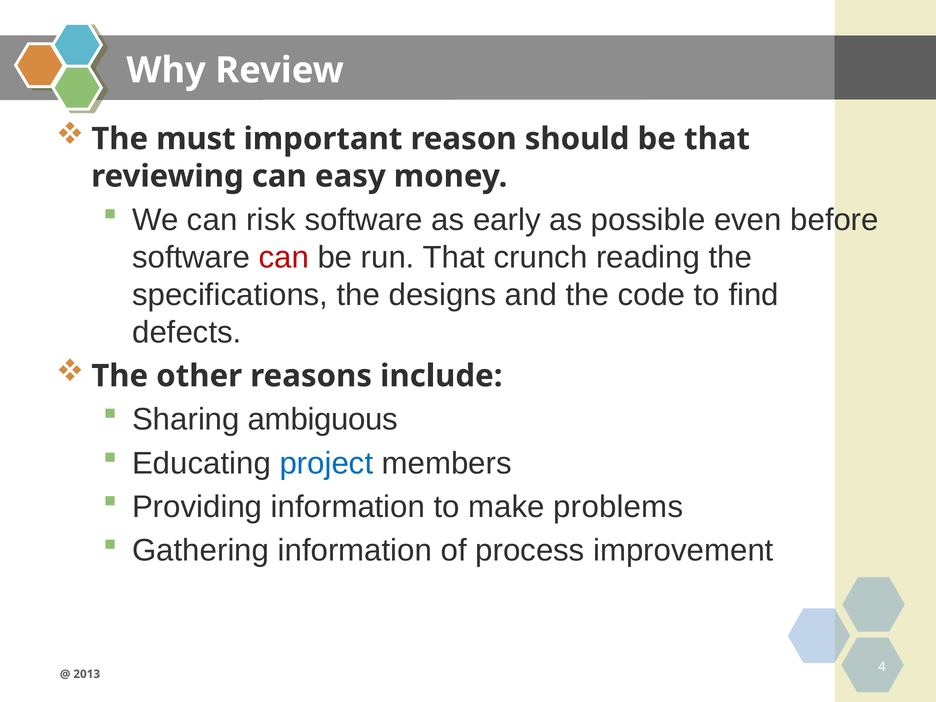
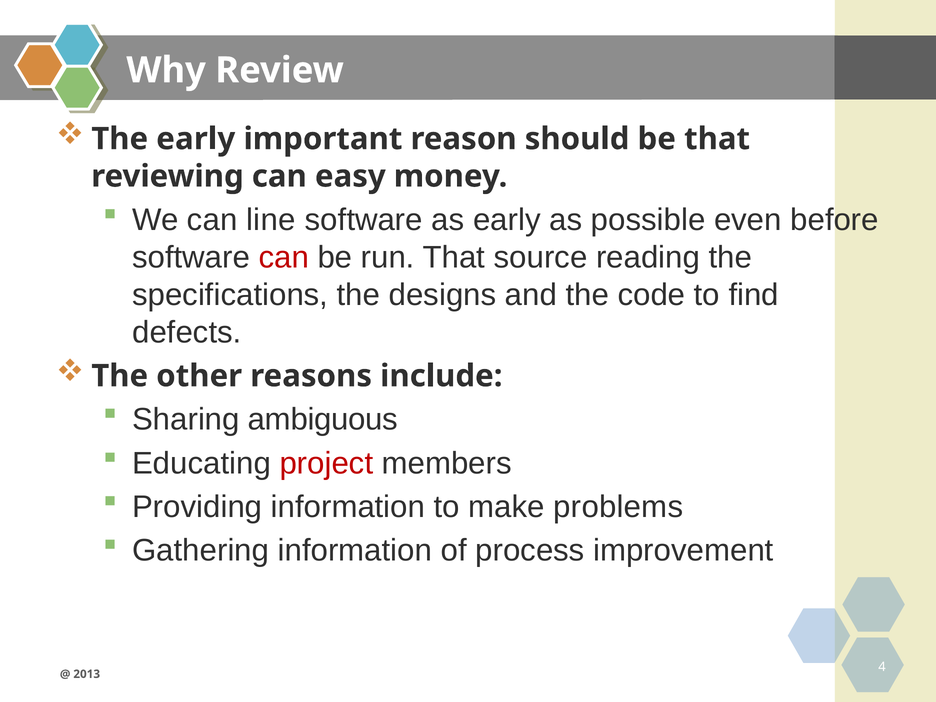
The must: must -> early (196, 139)
risk: risk -> line (271, 220)
crunch: crunch -> source (541, 257)
project colour: blue -> red (326, 463)
